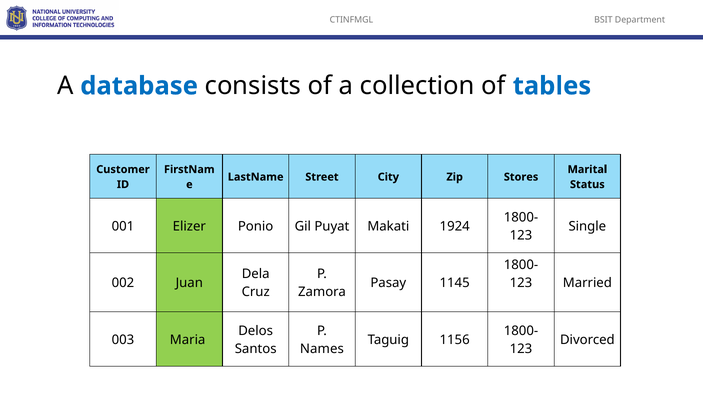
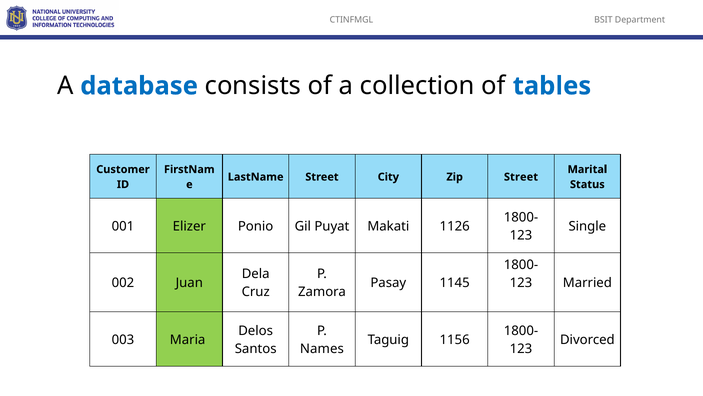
Zip Stores: Stores -> Street (521, 177)
1924: 1924 -> 1126 (455, 226)
